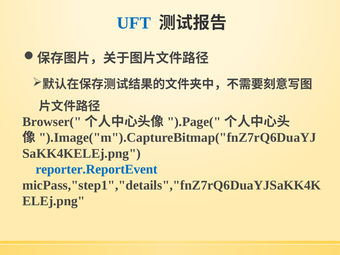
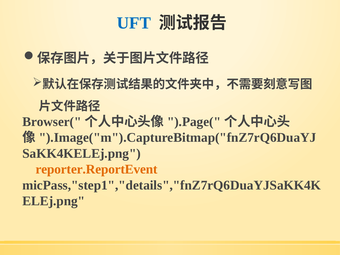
reporter.ReportEvent colour: blue -> orange (97, 169)
